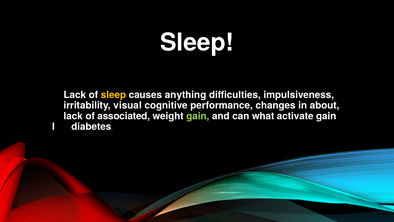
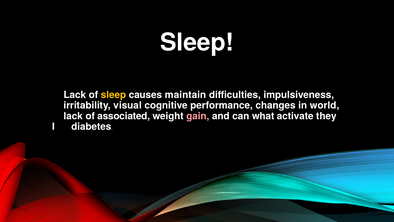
anything: anything -> maintain (186, 95)
about: about -> world (325, 105)
gain colour: light green -> pink (198, 116)
activate gain: gain -> they (326, 116)
